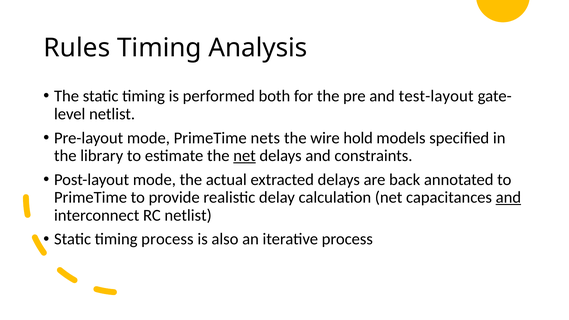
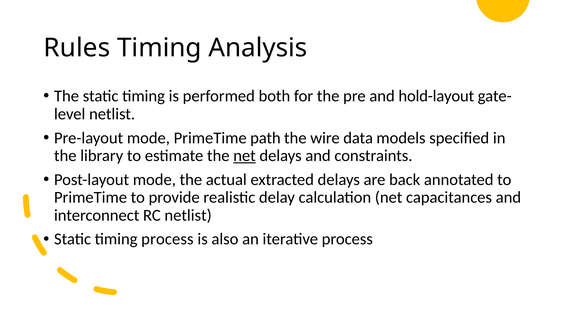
test-layout: test-layout -> hold-layout (436, 96)
nets: nets -> path (265, 138)
hold: hold -> data (358, 138)
and underline: present -> none (508, 197)
